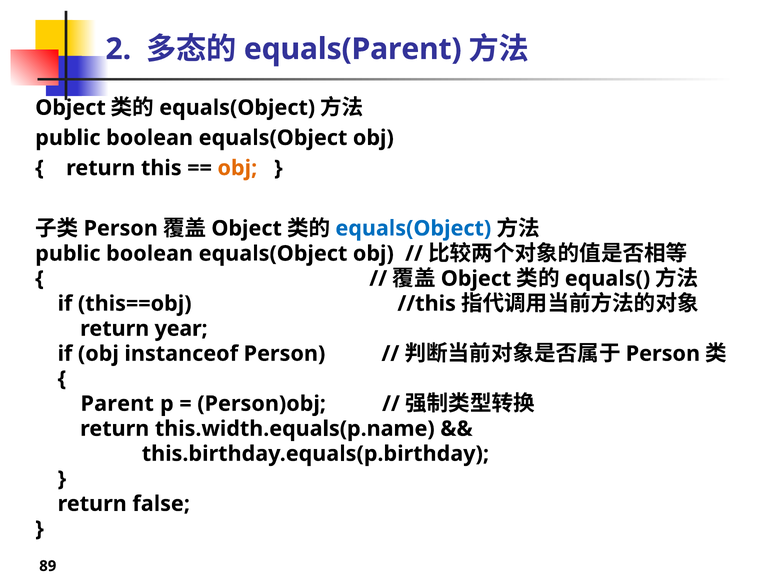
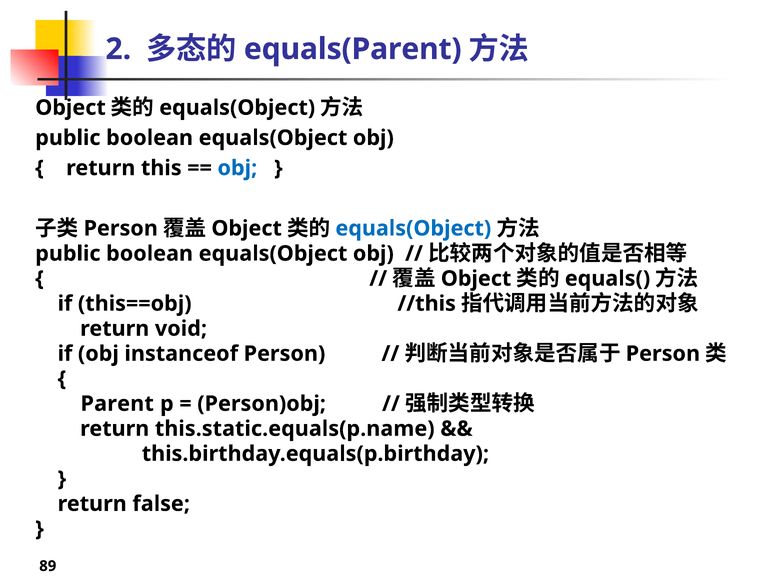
obj colour: orange -> blue (237, 168)
year: year -> void (181, 329)
this.width.equals(p.name: this.width.equals(p.name -> this.static.equals(p.name (295, 429)
